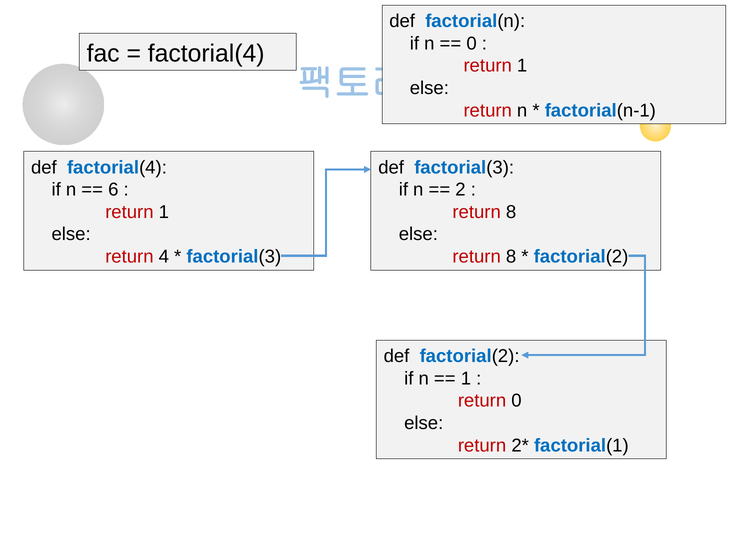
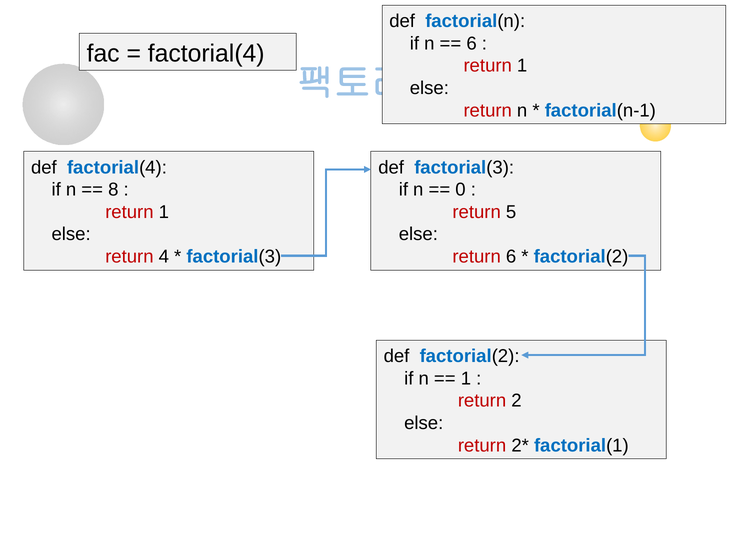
0: 0 -> 6 (472, 44)
6: 6 -> 8 (113, 190)
2: 2 -> 0 (461, 190)
8: 8 -> 5 (511, 212)
8: 8 -> 6 (511, 256)
return 0: 0 -> 2 (516, 400)
